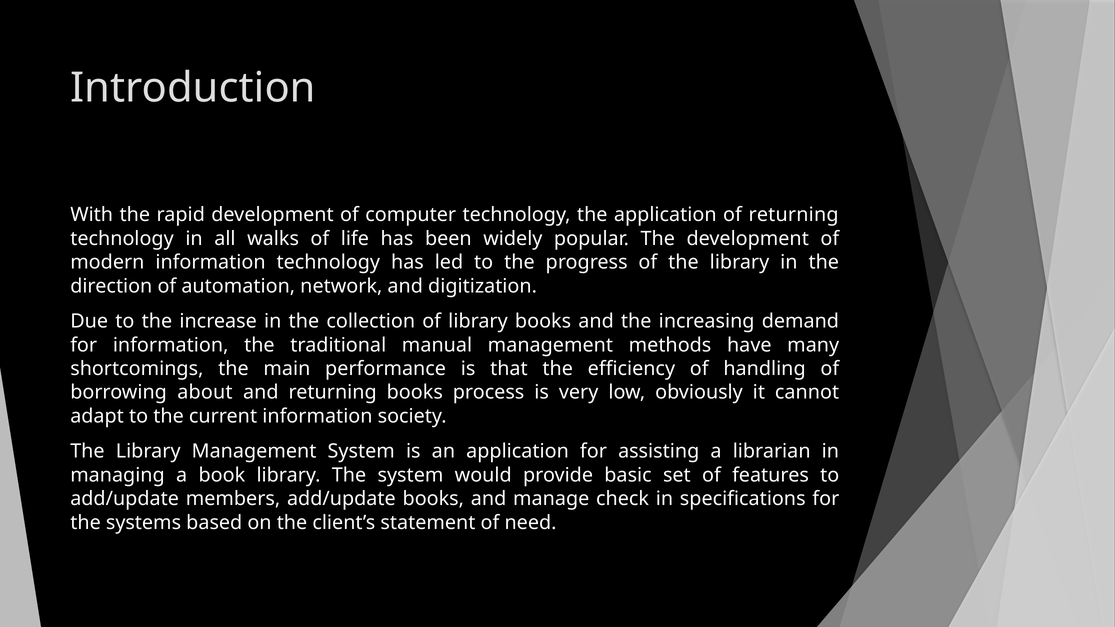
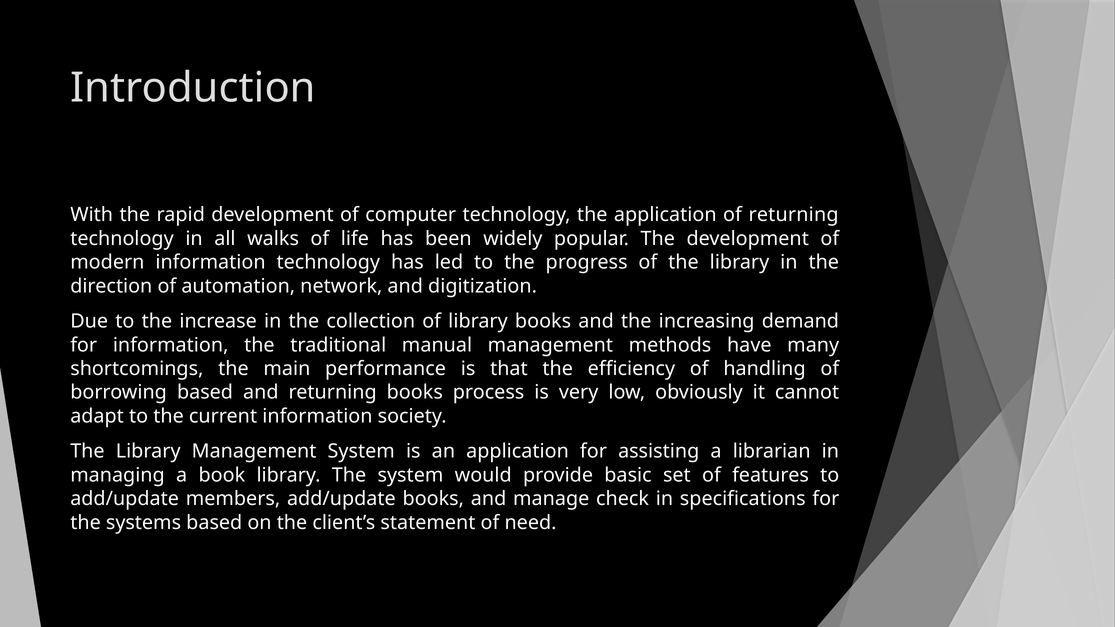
borrowing about: about -> based (205, 393)
